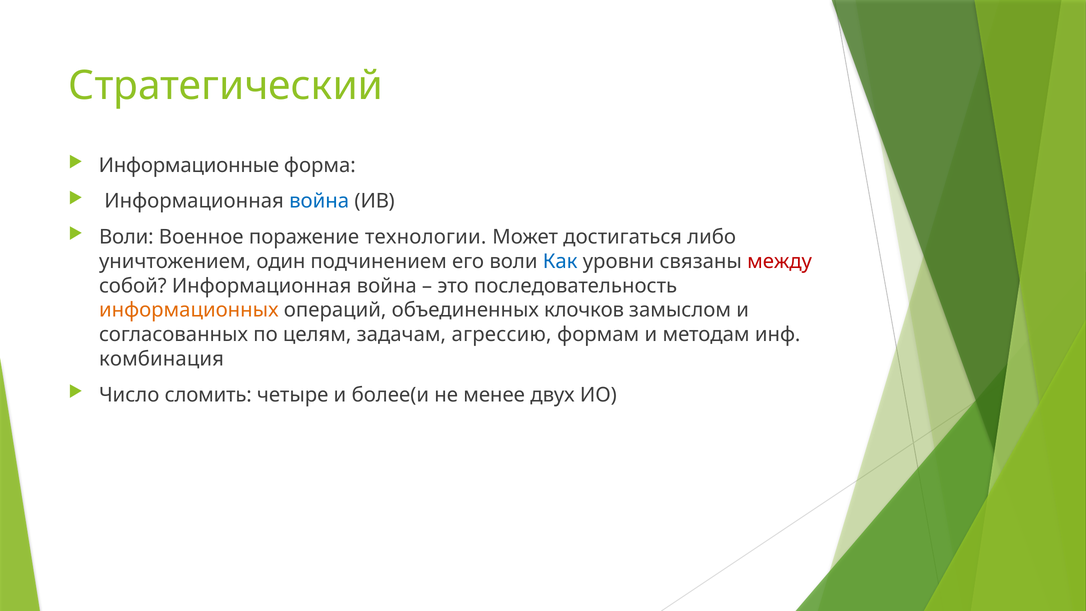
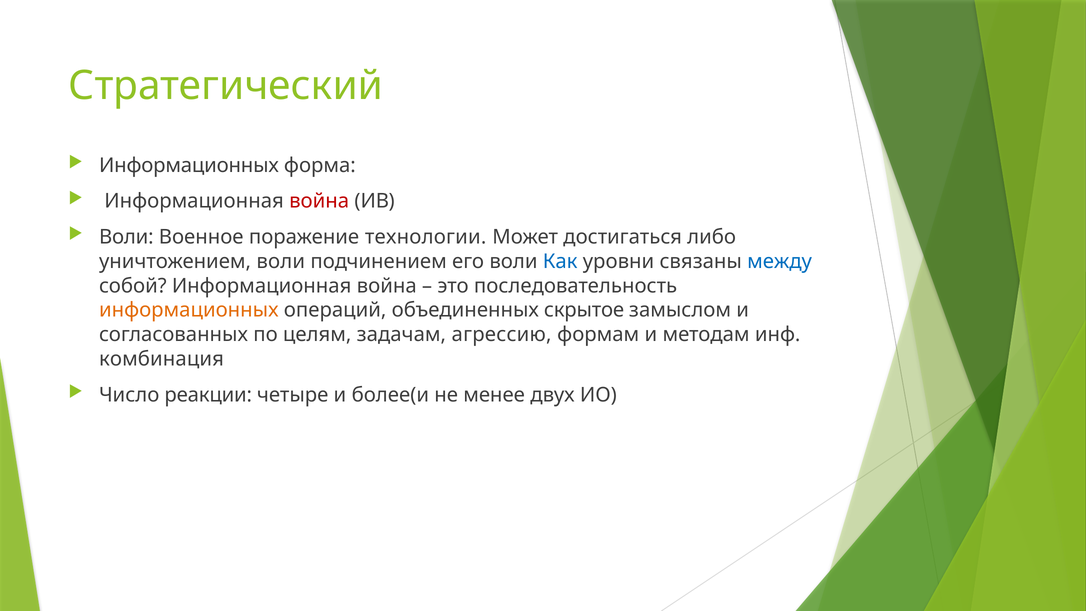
Информационные: Информационные -> Информационных (189, 165)
война colour: blue -> red (319, 201)
уничтожением один: один -> воли (281, 261)
между colour: red -> blue (780, 261)
клочков: клочков -> скрытое (584, 310)
сломить: сломить -> реакции (208, 395)
